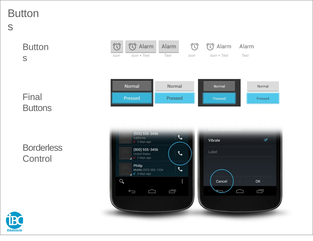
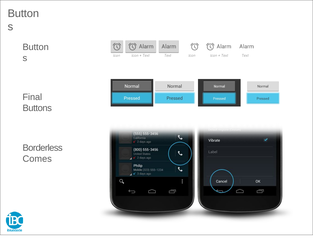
Control: Control -> Comes (37, 159)
